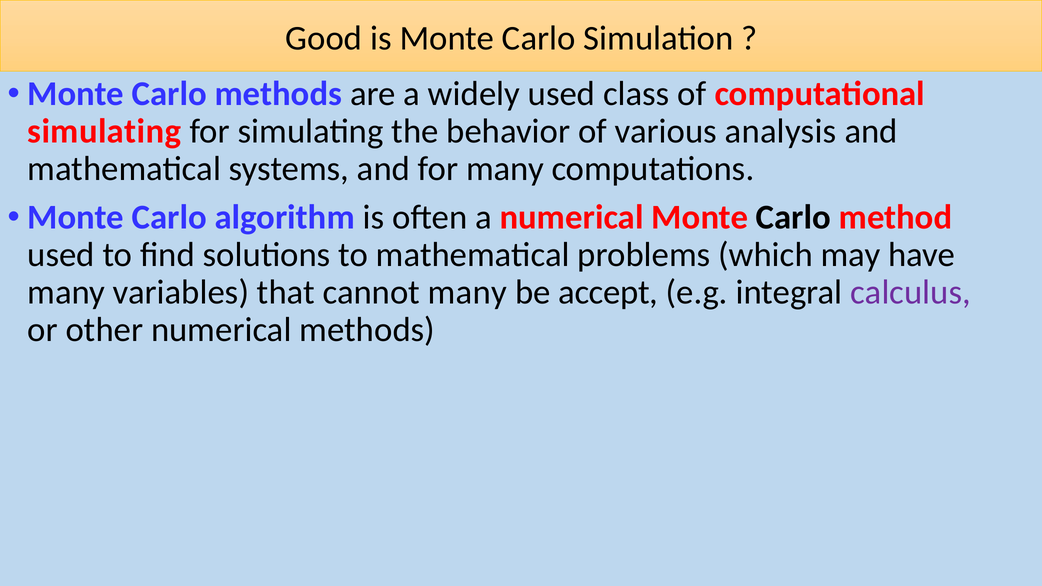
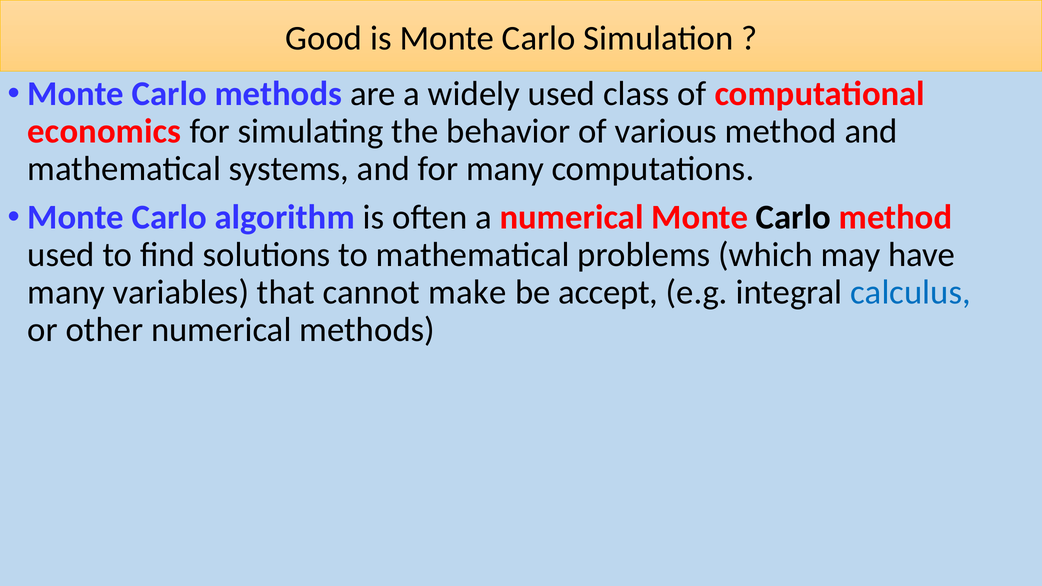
simulating: simulating -> economics (104, 132)
various analysis: analysis -> method (781, 132)
cannot many: many -> make (467, 293)
calculus colour: purple -> blue (911, 293)
